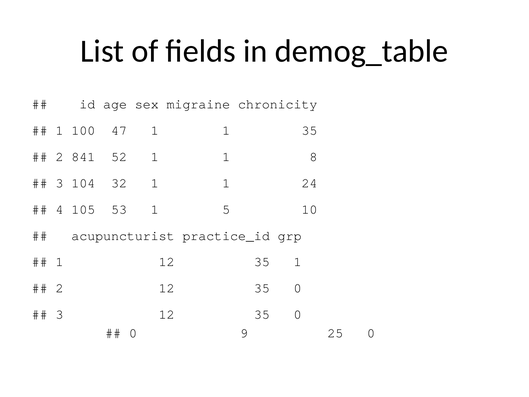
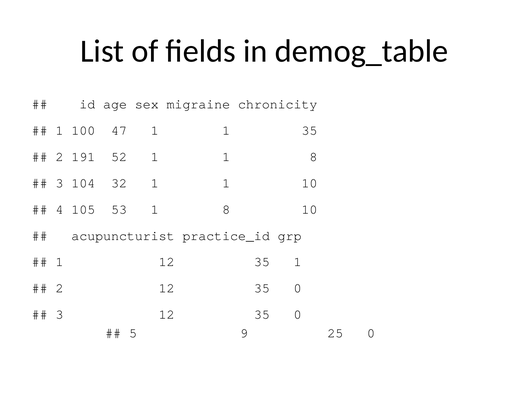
841: 841 -> 191 (83, 157)
1 24: 24 -> 10 (309, 183)
53 1 5: 5 -> 8 (226, 209)
0: 0 -> 5 (133, 333)
